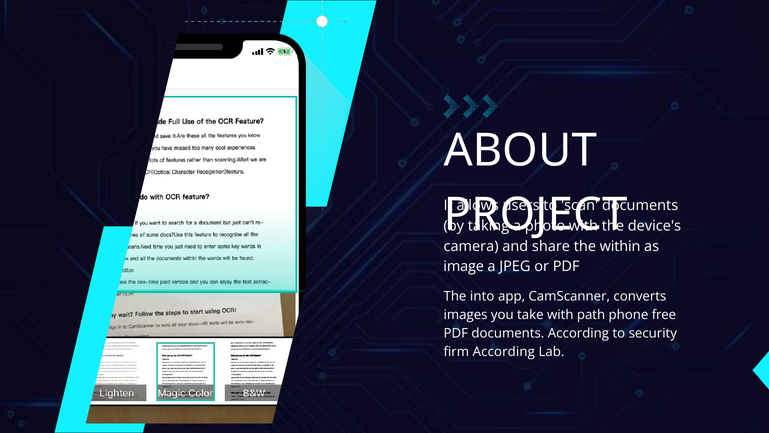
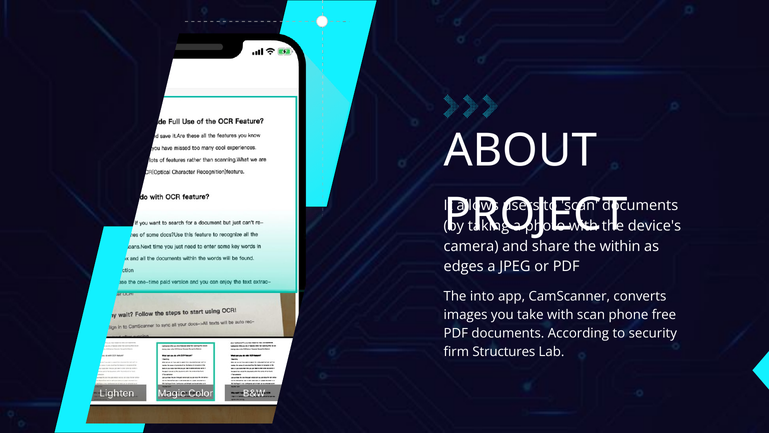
image: image -> edges (464, 266)
with path: path -> scan (591, 315)
firm According: According -> Structures (504, 352)
